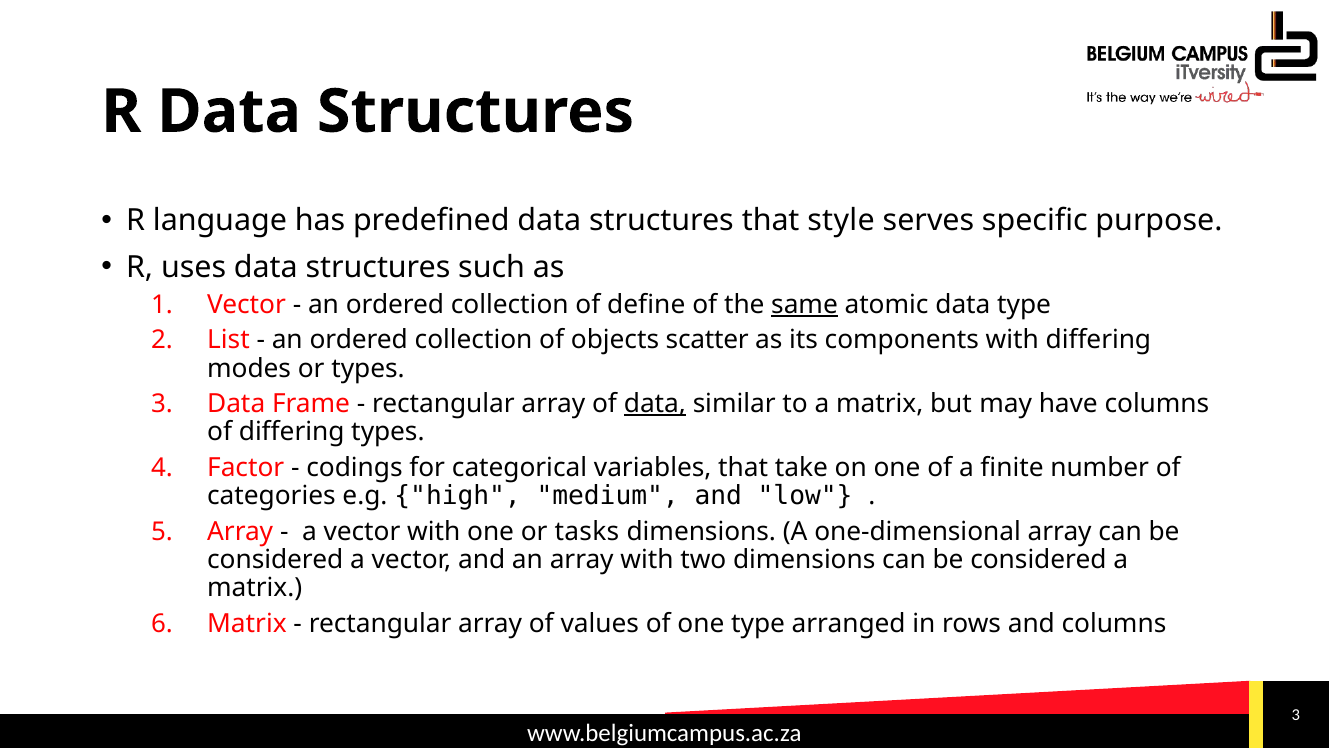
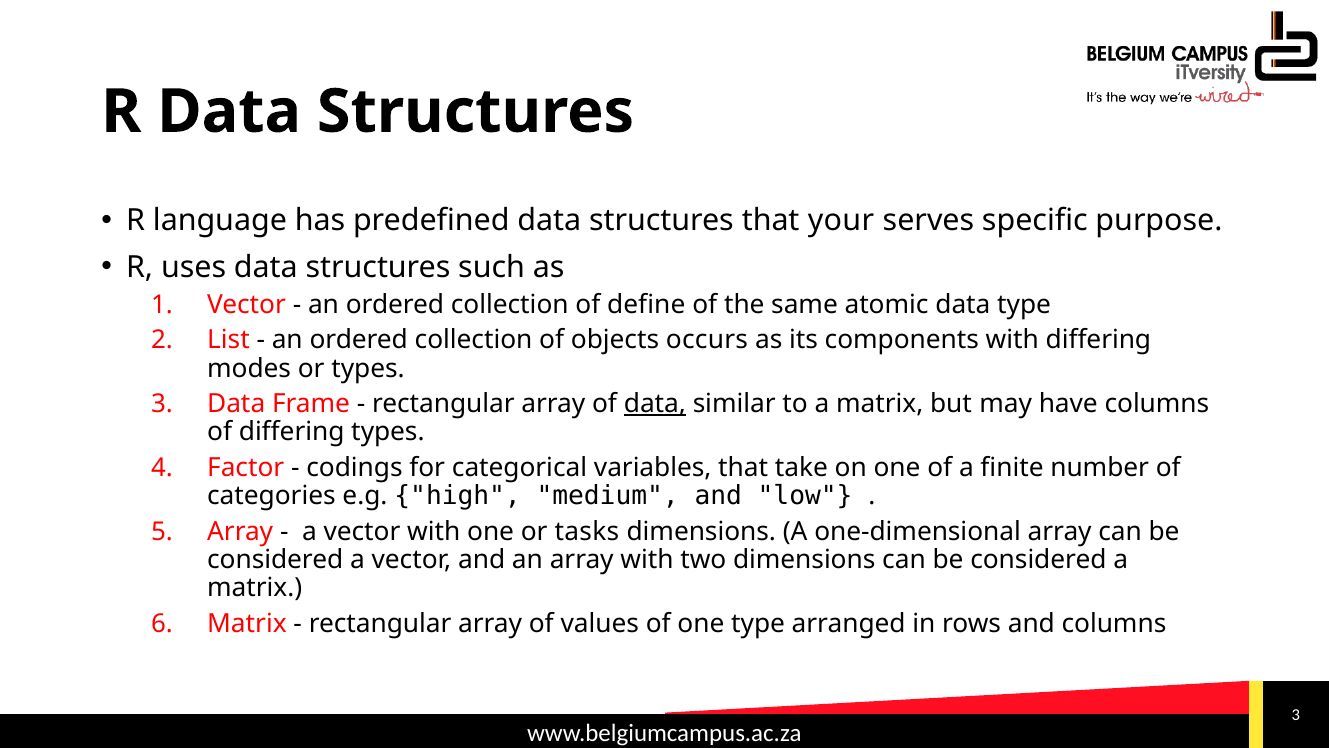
style: style -> your (841, 220)
same underline: present -> none (805, 305)
scatter: scatter -> occurs (707, 340)
